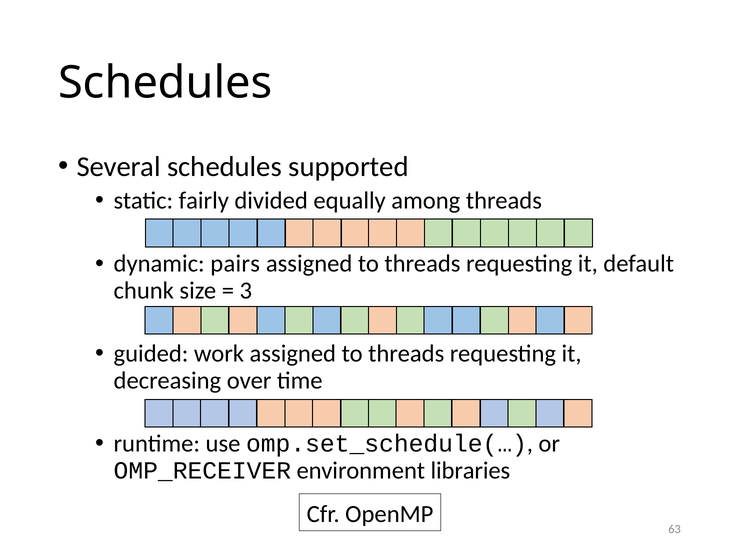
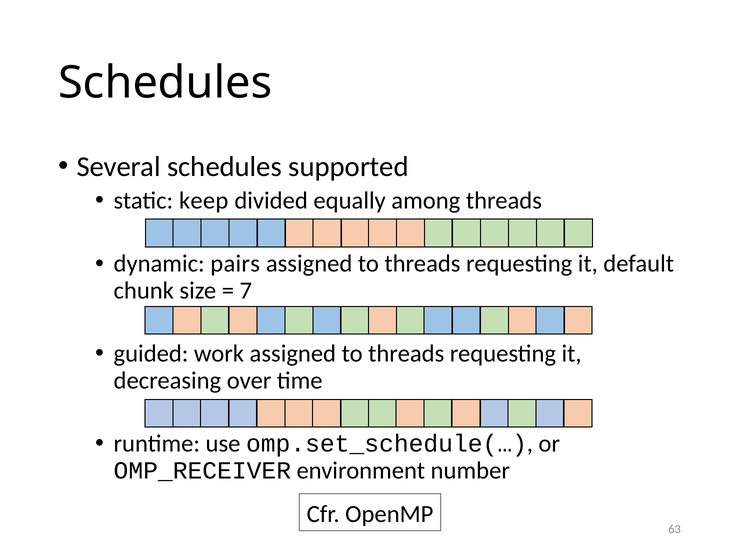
fairly: fairly -> keep (204, 201)
3: 3 -> 7 (246, 291)
libraries: libraries -> number (470, 471)
